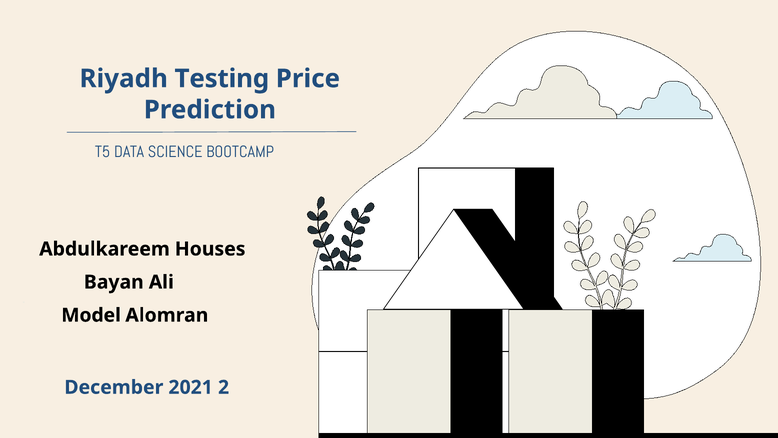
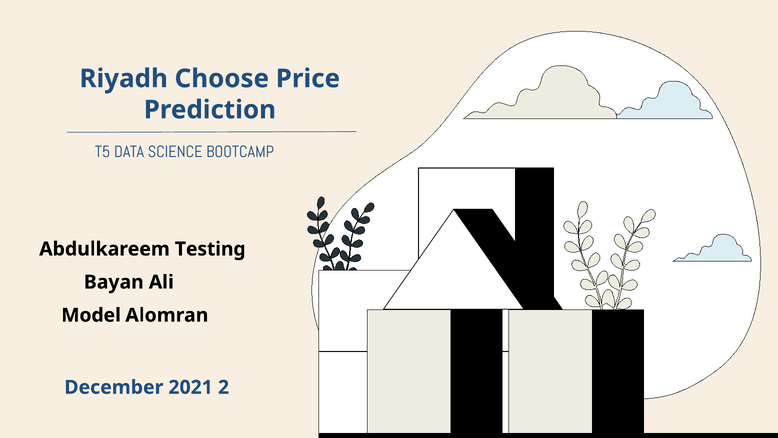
Testing: Testing -> Choose (222, 79)
Houses: Houses -> Testing (210, 249)
